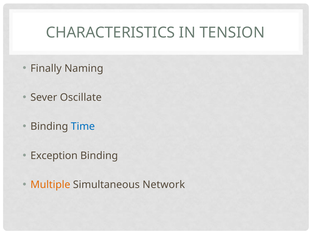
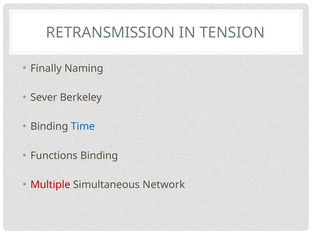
CHARACTERISTICS: CHARACTERISTICS -> RETRANSMISSION (110, 33)
Oscillate: Oscillate -> Berkeley (81, 97)
Exception: Exception -> Functions (54, 156)
Multiple colour: orange -> red (50, 185)
